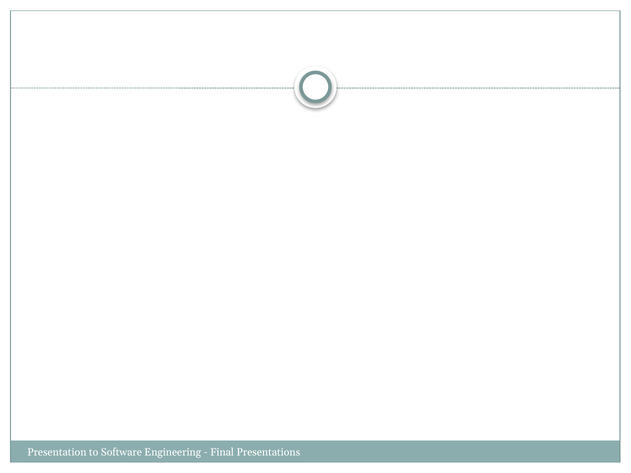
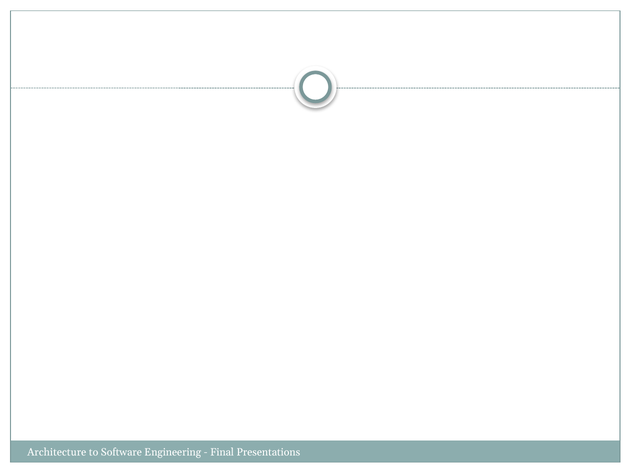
Presentation: Presentation -> Architecture (57, 453)
